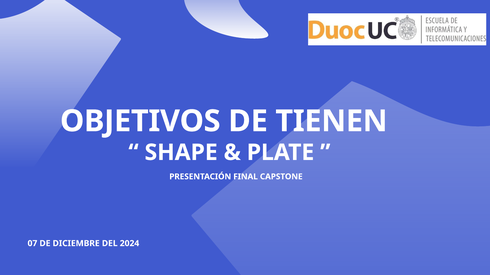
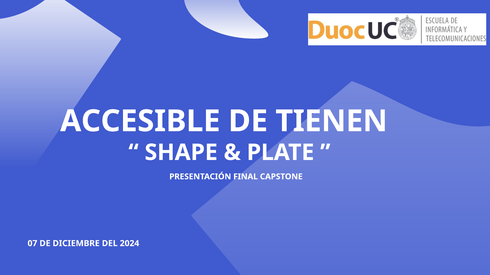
OBJETIVOS: OBJETIVOS -> ACCESIBLE (140, 121)
